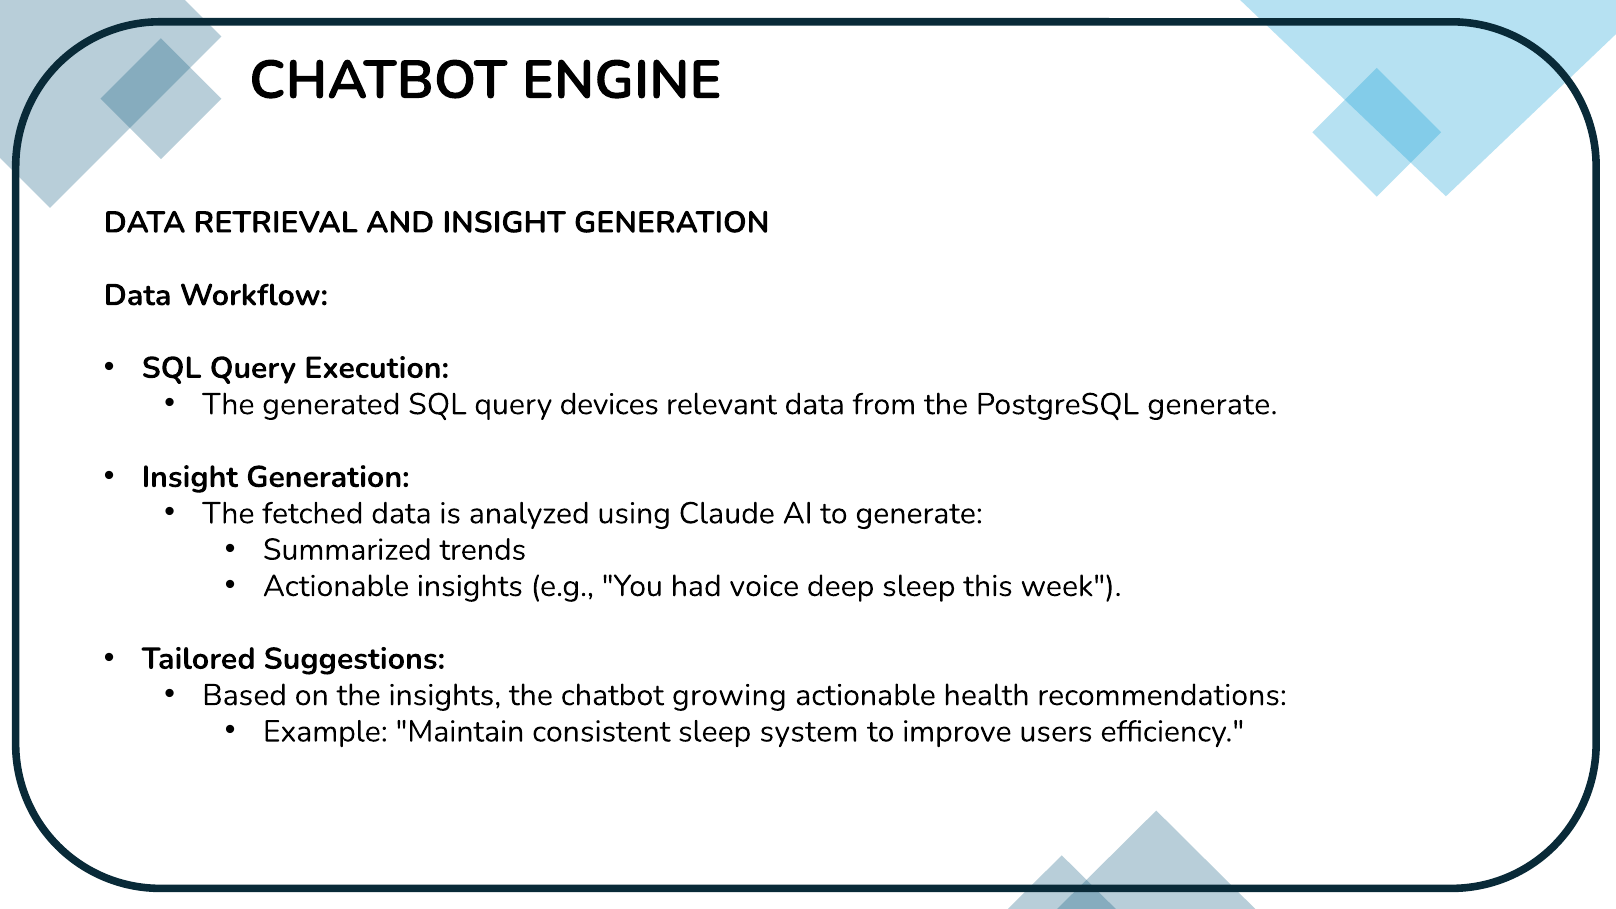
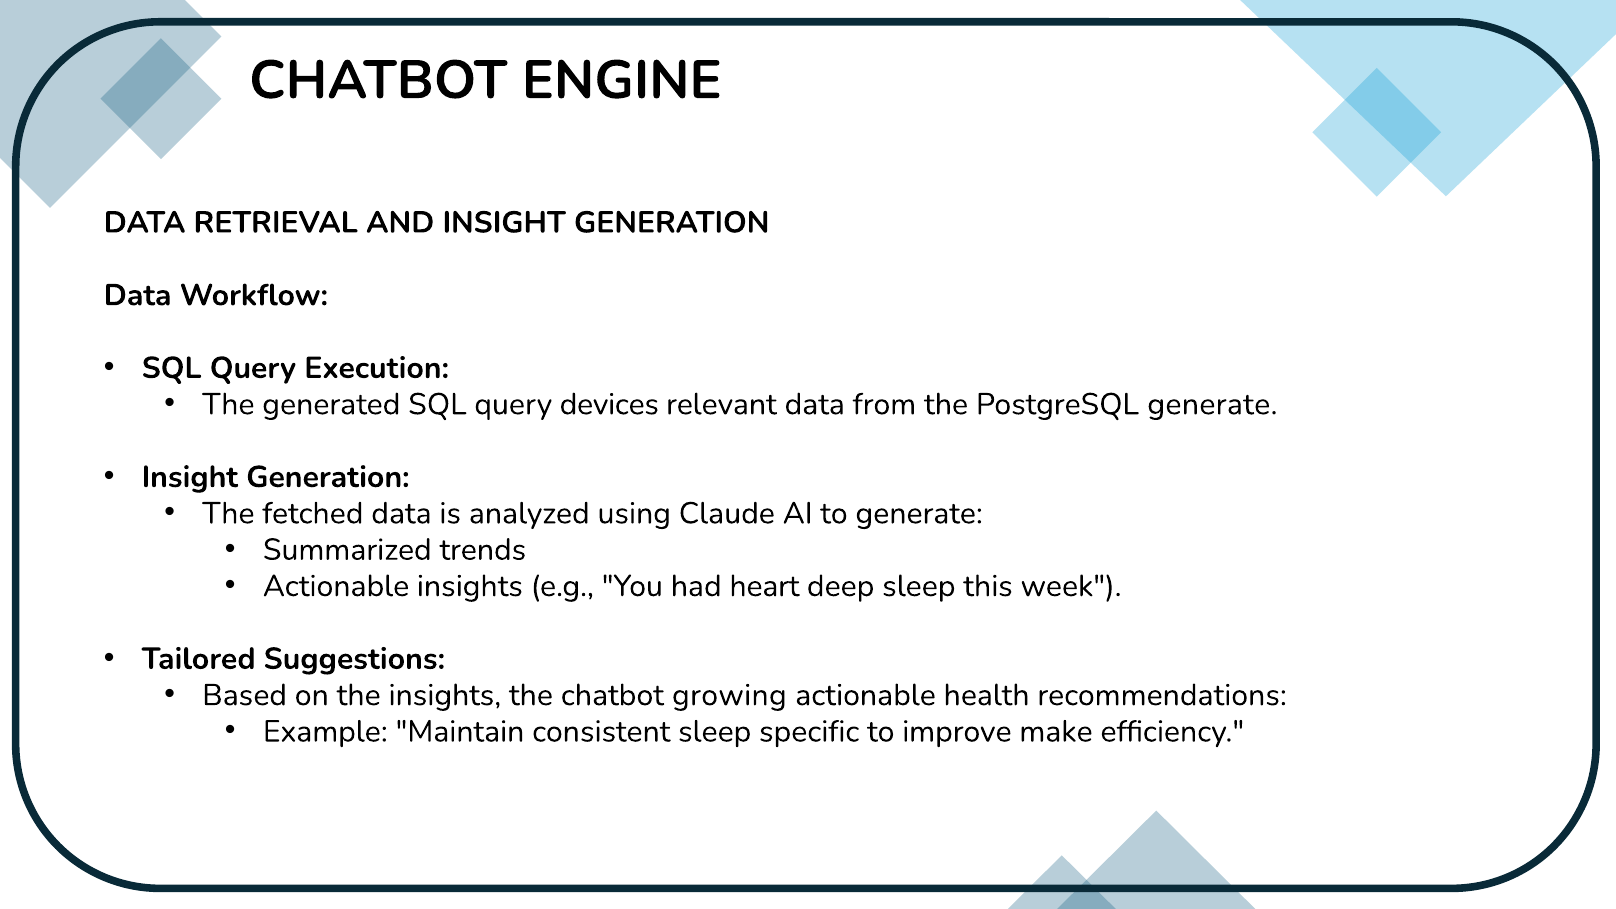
voice: voice -> heart (764, 586)
system: system -> specific (809, 732)
users: users -> make (1056, 732)
